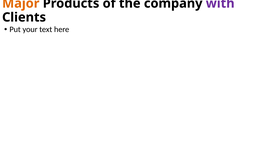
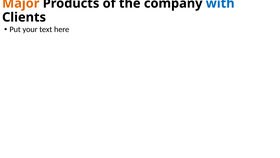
with colour: purple -> blue (220, 3)
